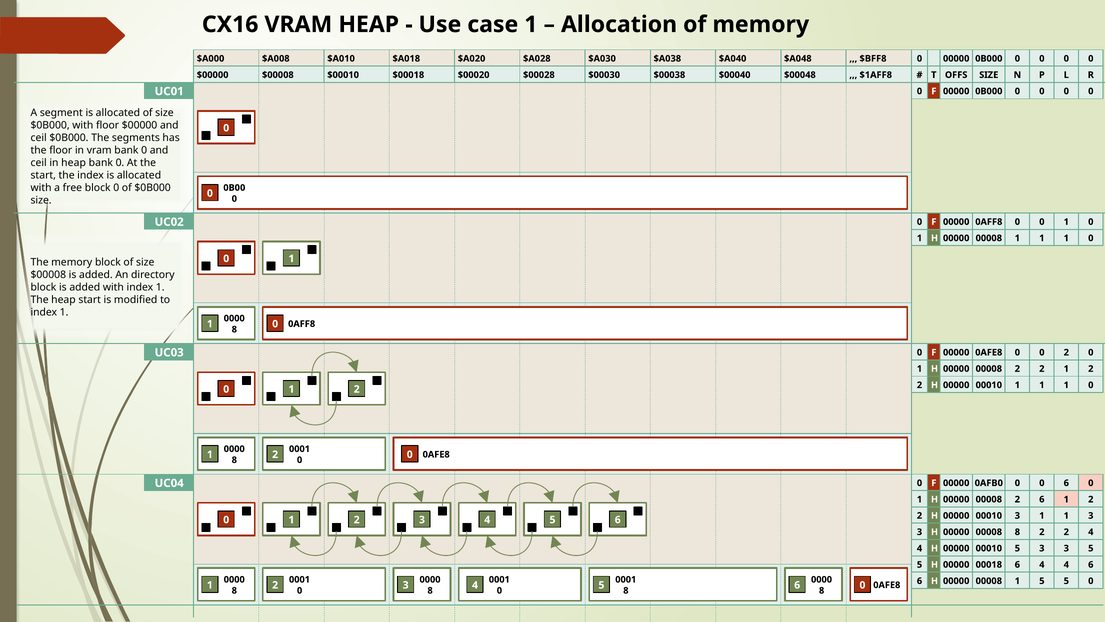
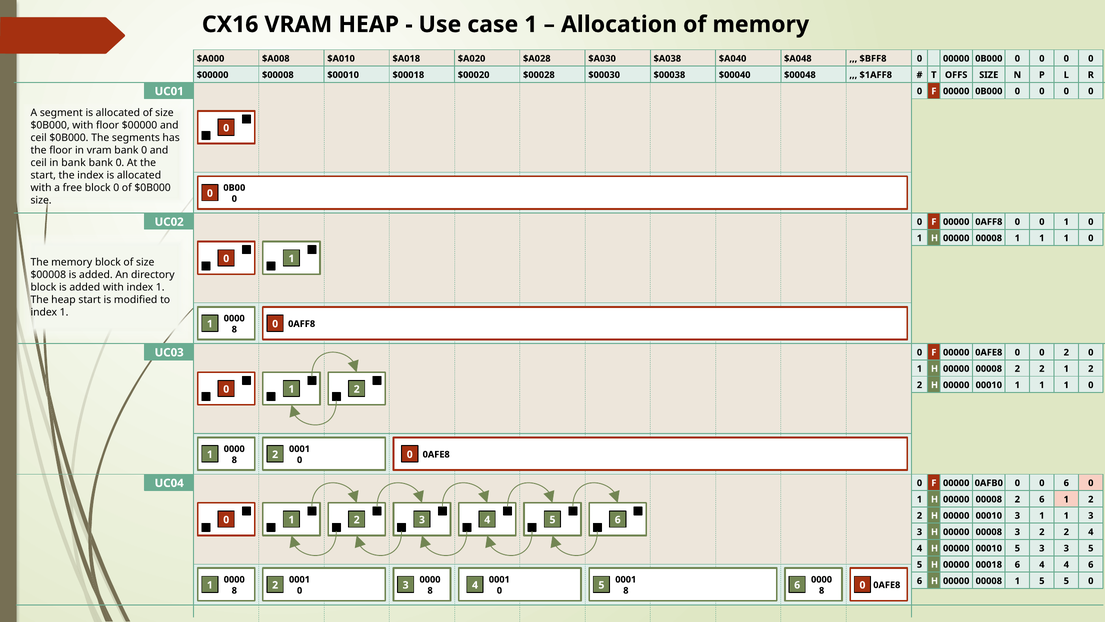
in heap: heap -> bank (74, 163)
8: 8 -> 3 (1017, 532)
